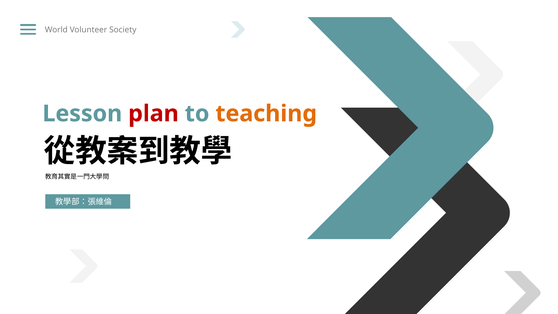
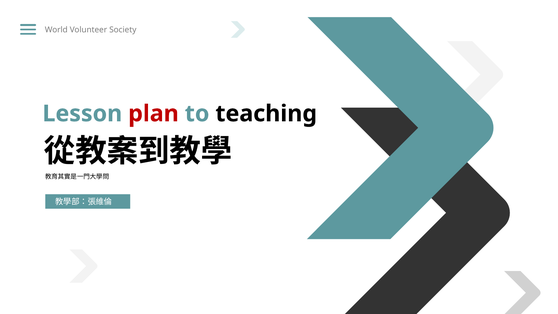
teaching colour: orange -> black (266, 114)
